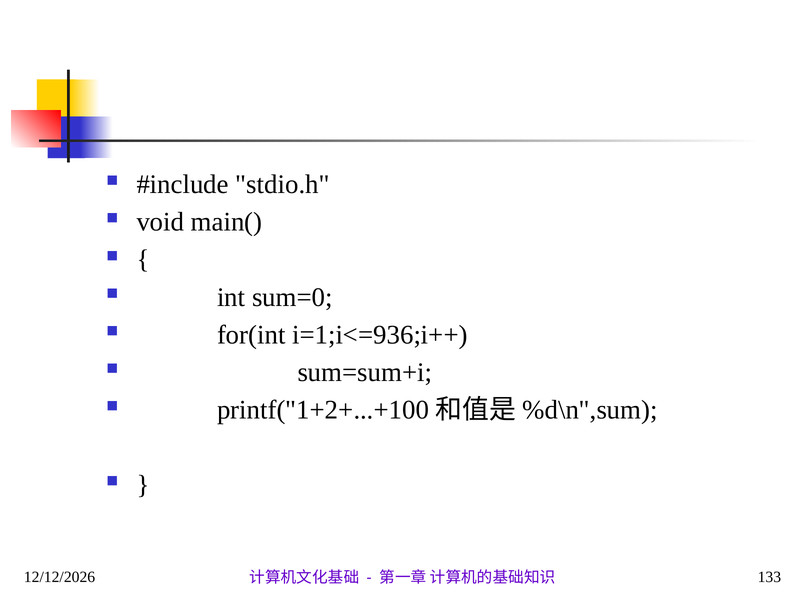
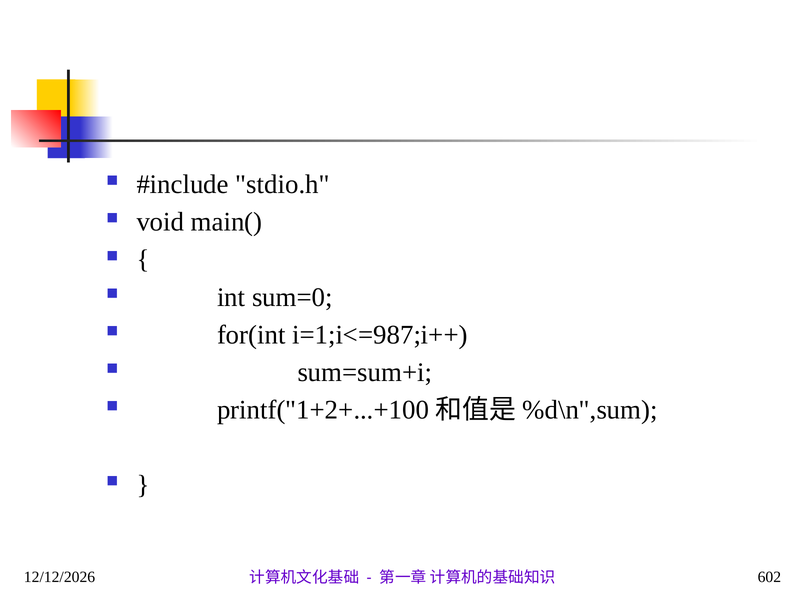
i=1;i<=936;i++: i=1;i<=936;i++ -> i=1;i<=987;i++ (380, 335)
133: 133 -> 602 (769, 577)
